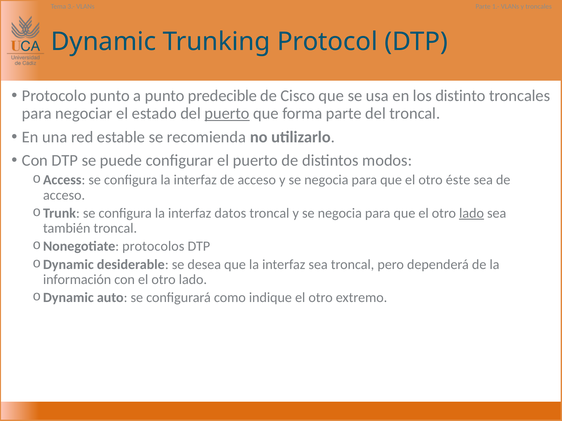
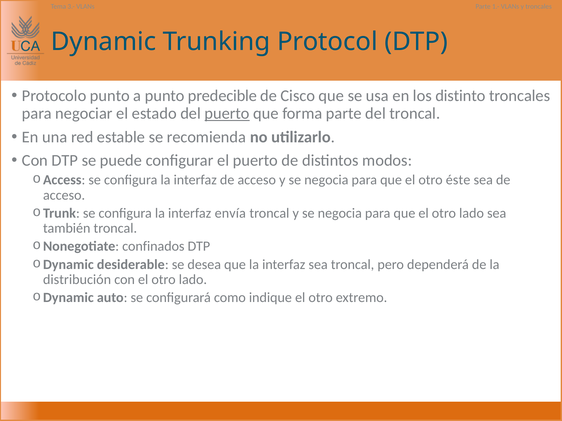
datos: datos -> envía (230, 213)
lado underline: present -> none (472, 213)
protocolos: protocolos -> confinados (153, 247)
información: información -> distribución (77, 280)
